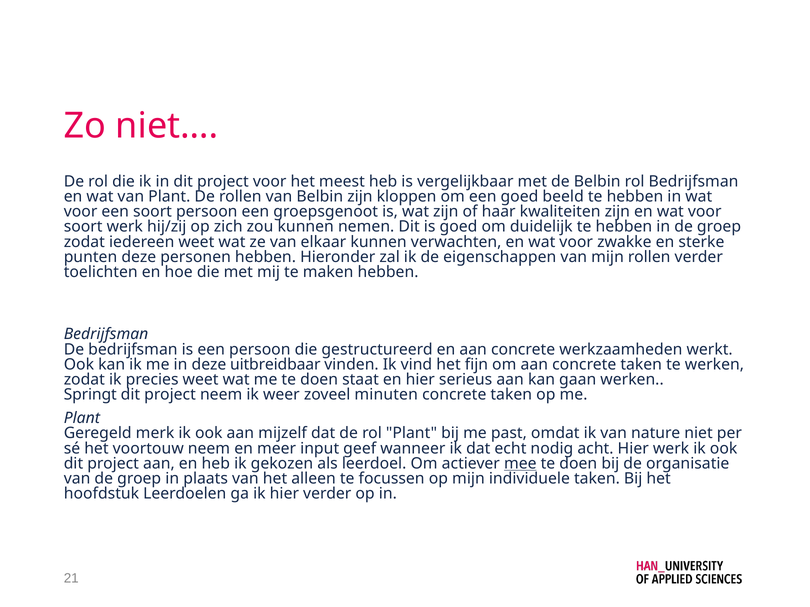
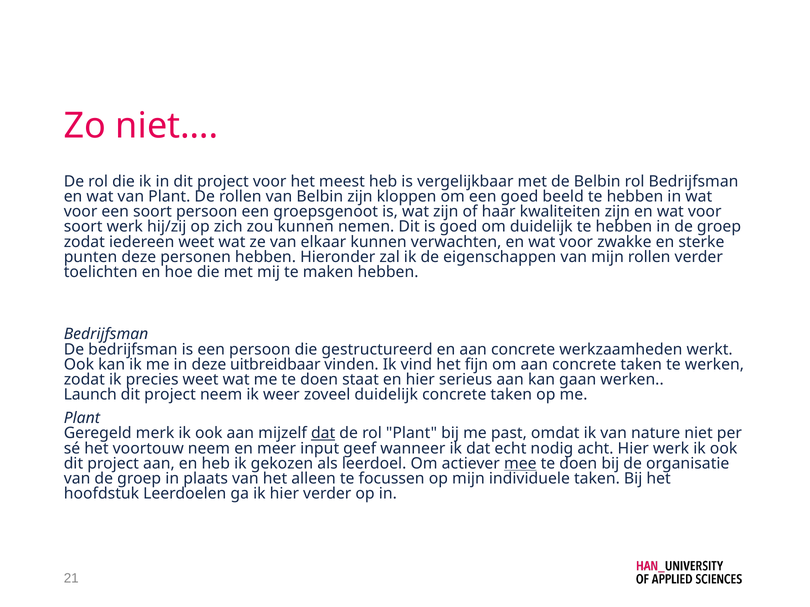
Springt: Springt -> Launch (90, 395)
zoveel minuten: minuten -> duidelijk (386, 395)
dat underline: none -> present (323, 434)
